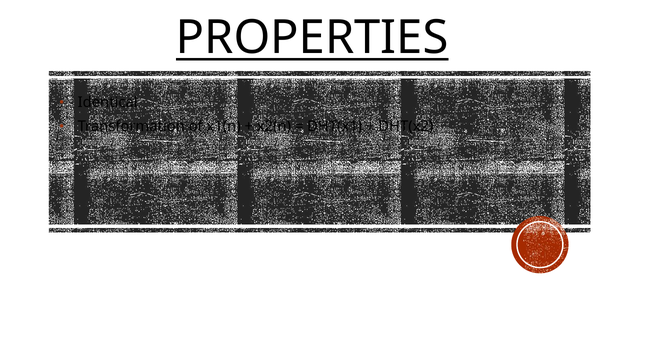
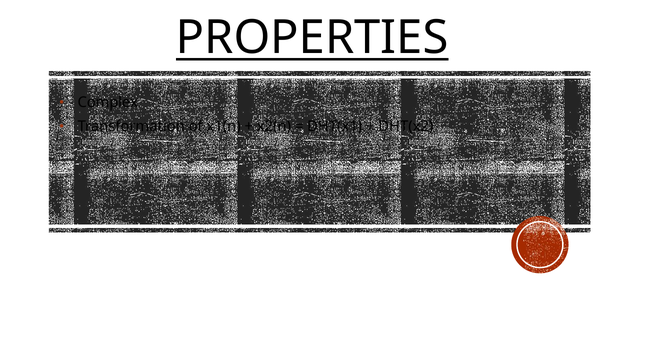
Identical: Identical -> Complex (108, 102)
